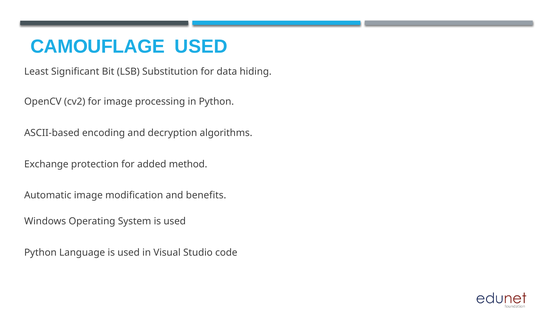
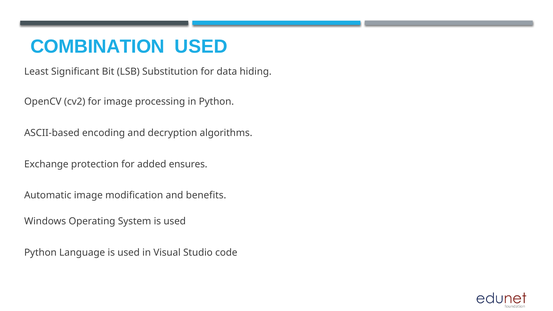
CAMOUFLAGE: CAMOUFLAGE -> COMBINATION (98, 47)
method: method -> ensures (188, 164)
